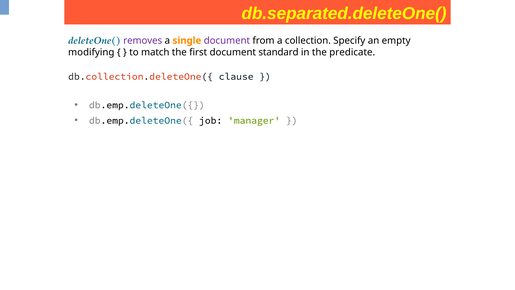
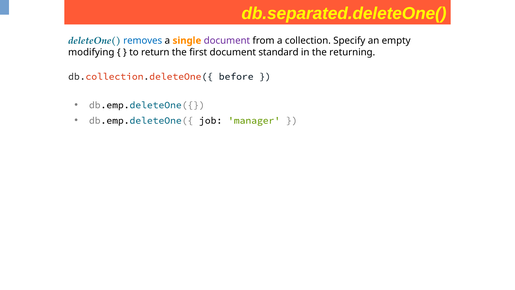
removes colour: purple -> blue (143, 41)
match: match -> return (155, 52)
predicate: predicate -> returning (352, 52)
clause: clause -> before (236, 76)
